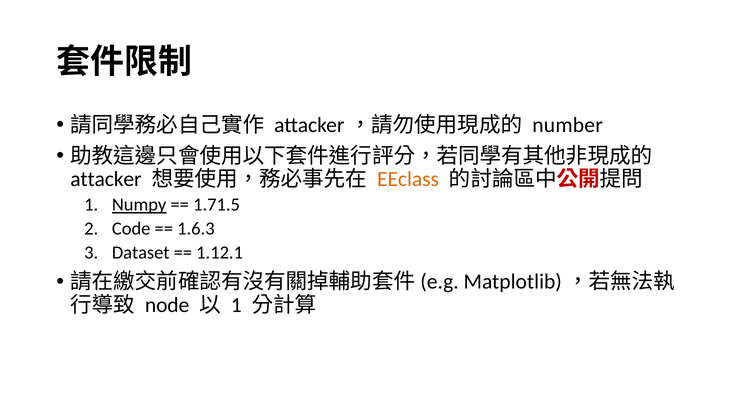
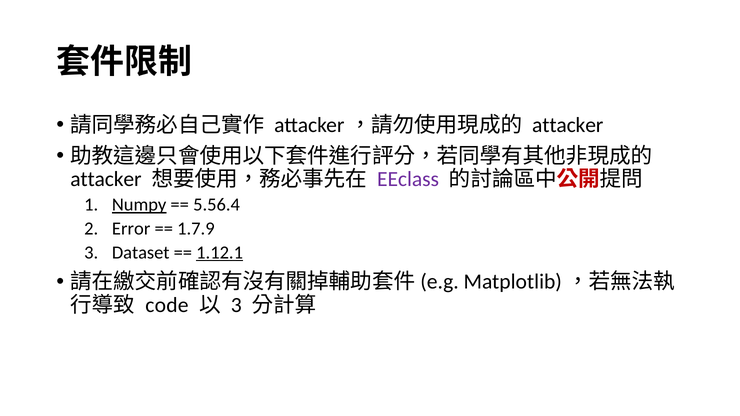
number: number -> attacker (568, 125)
EEclass colour: orange -> purple (408, 179)
1.71.5: 1.71.5 -> 5.56.4 (217, 205)
Code: Code -> Error (131, 229)
1.6.3: 1.6.3 -> 1.7.9 (196, 229)
1.12.1 underline: none -> present (220, 253)
node: node -> code (167, 305)
1: 1 -> 3 (236, 305)
